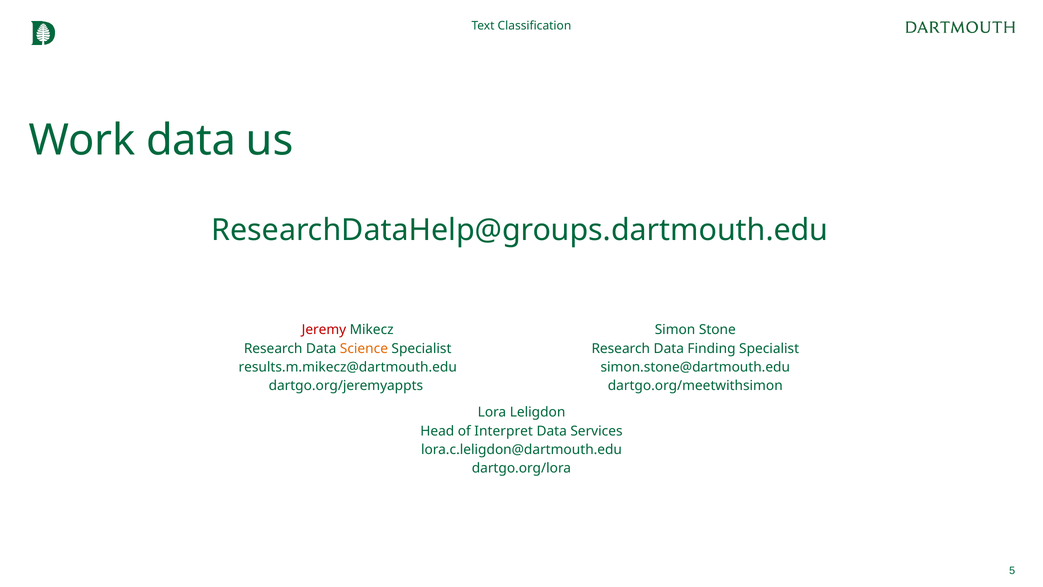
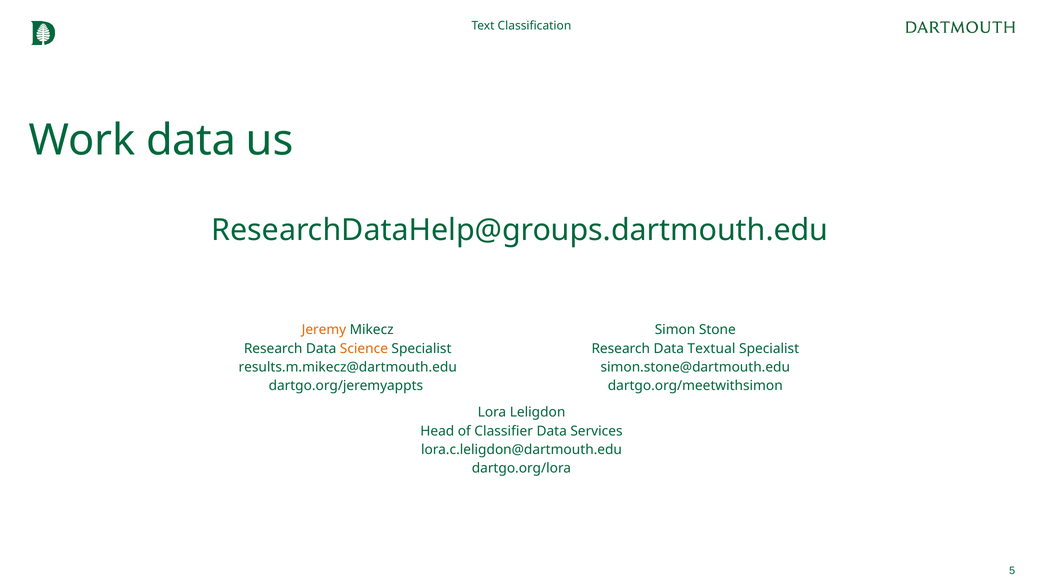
Jeremy colour: red -> orange (324, 330)
Finding: Finding -> Textual (711, 348)
Interpret: Interpret -> Classifier (504, 431)
